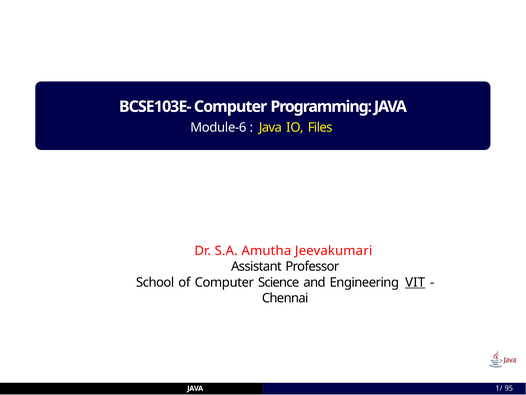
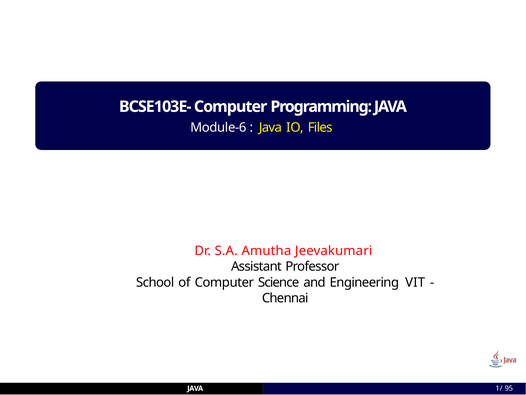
VIT underline: present -> none (415, 282)
